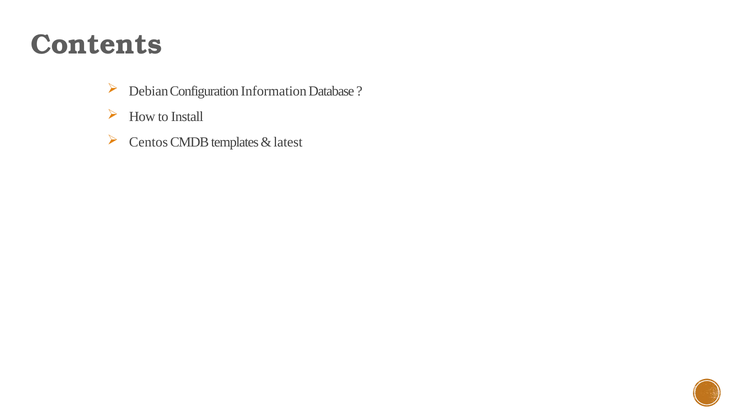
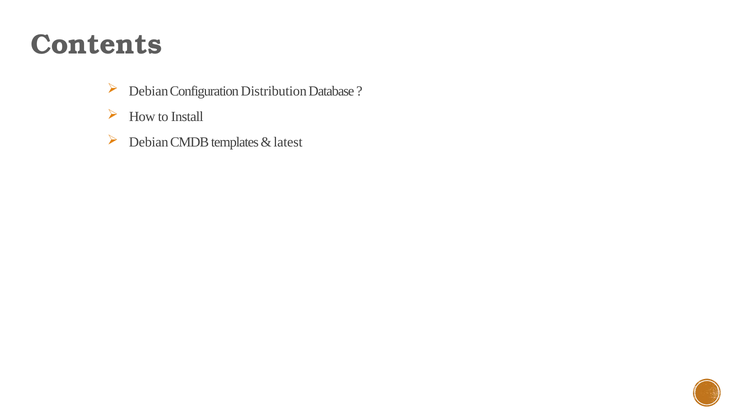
Information: Information -> Distribution (274, 91)
Centos: Centos -> Debian (149, 142)
